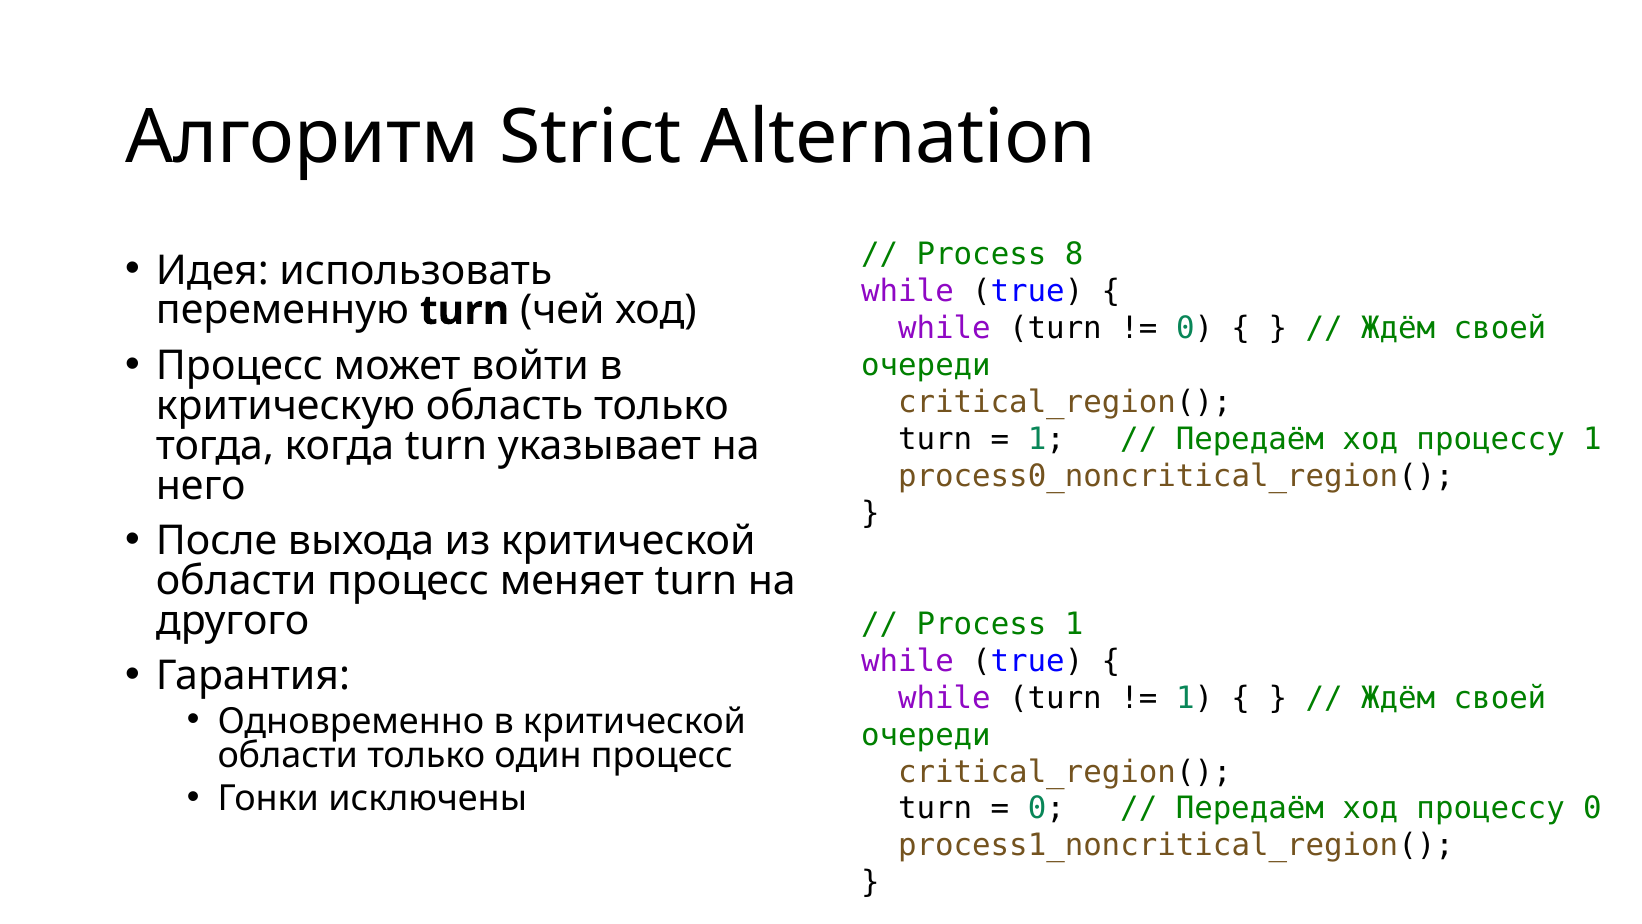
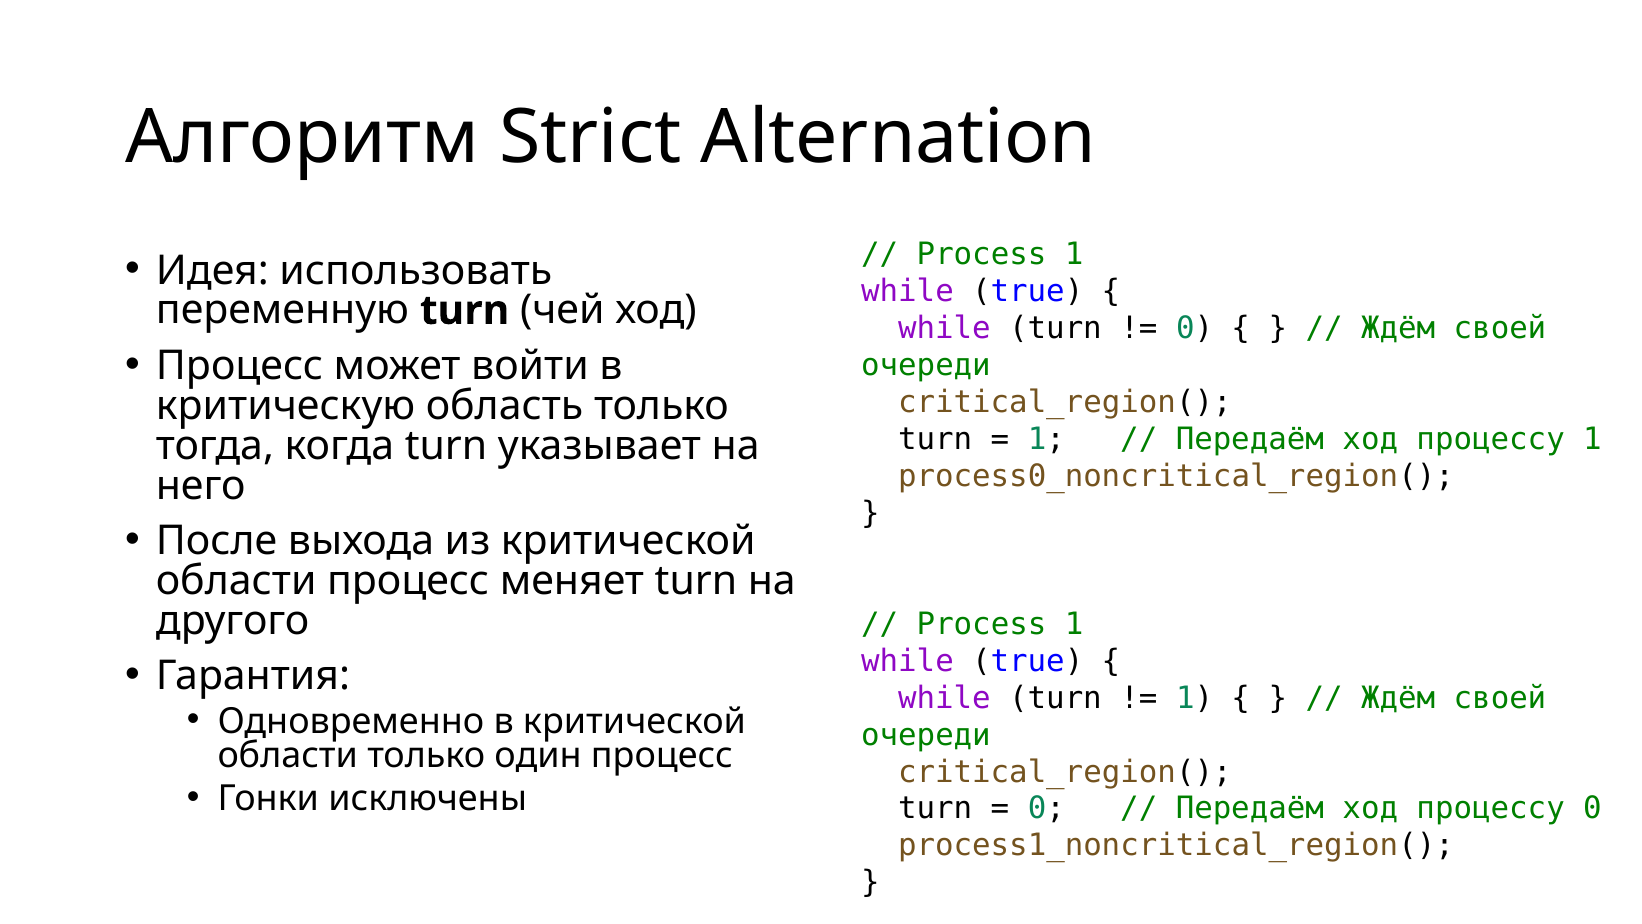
8: 8 -> 1 (1074, 254)
